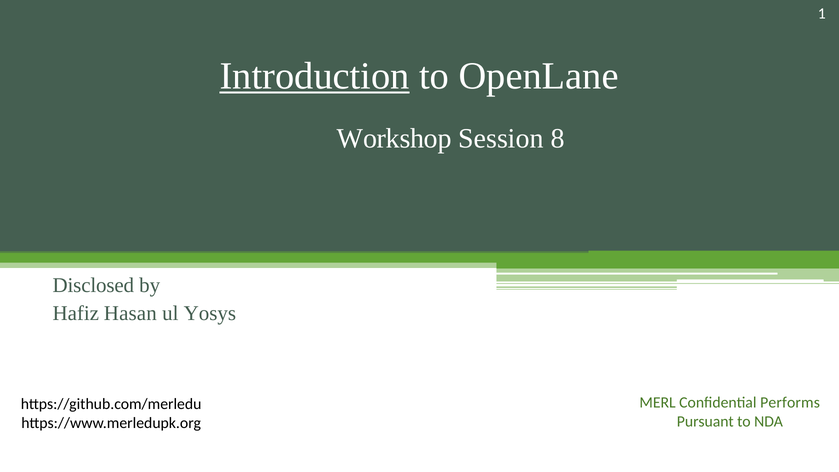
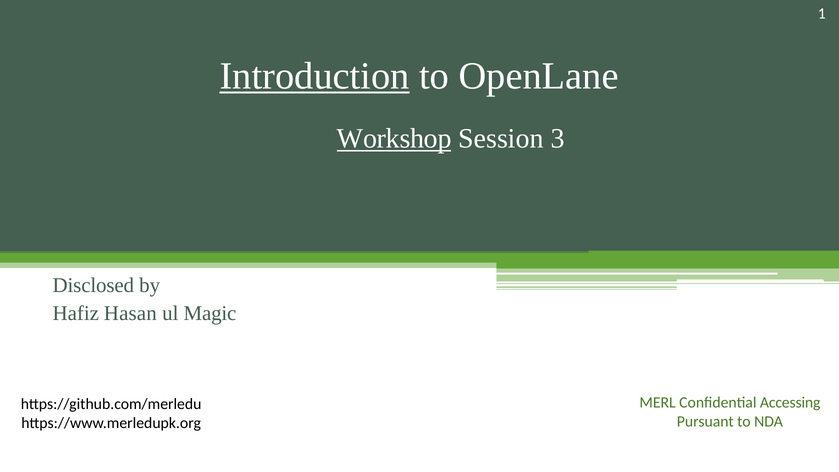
Workshop underline: none -> present (394, 139)
8: 8 -> 3 (558, 139)
Yosys: Yosys -> Magic (210, 313)
Performs: Performs -> Accessing (790, 403)
